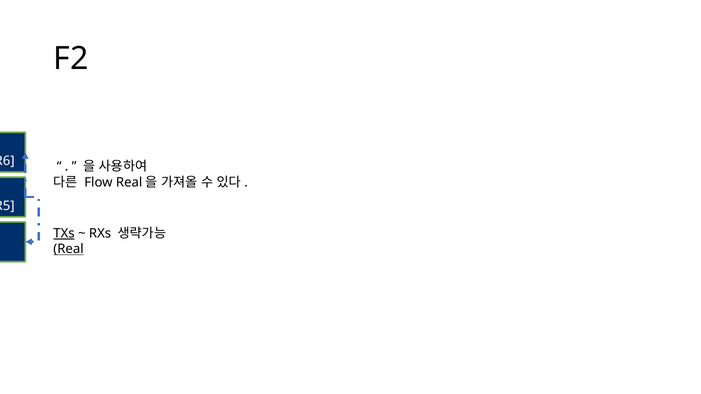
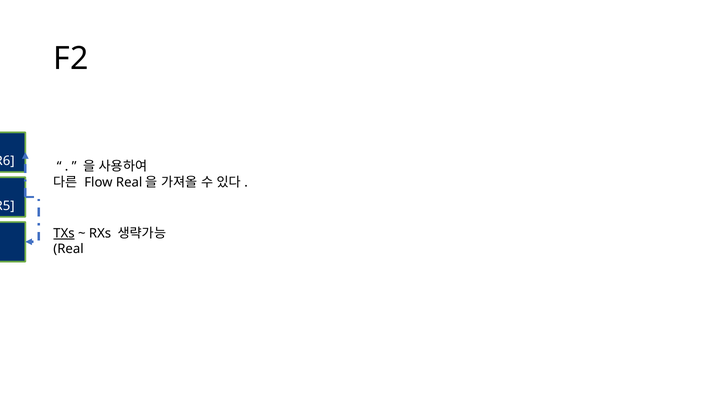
Real underline: present -> none (69, 249)
